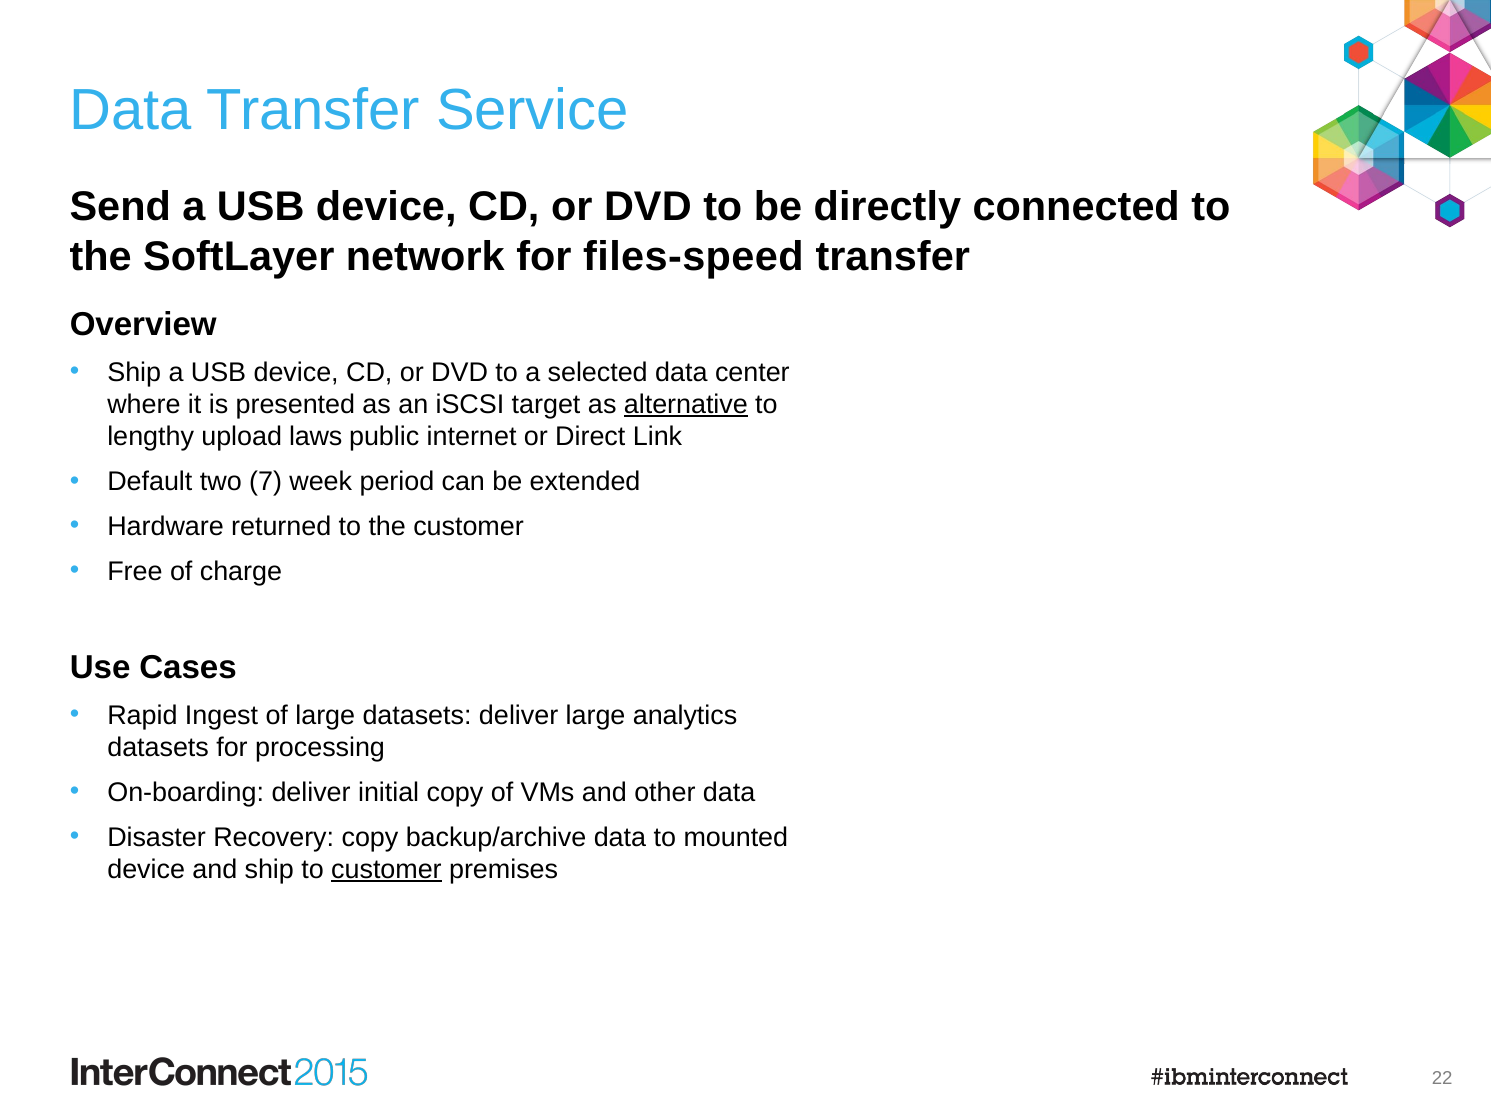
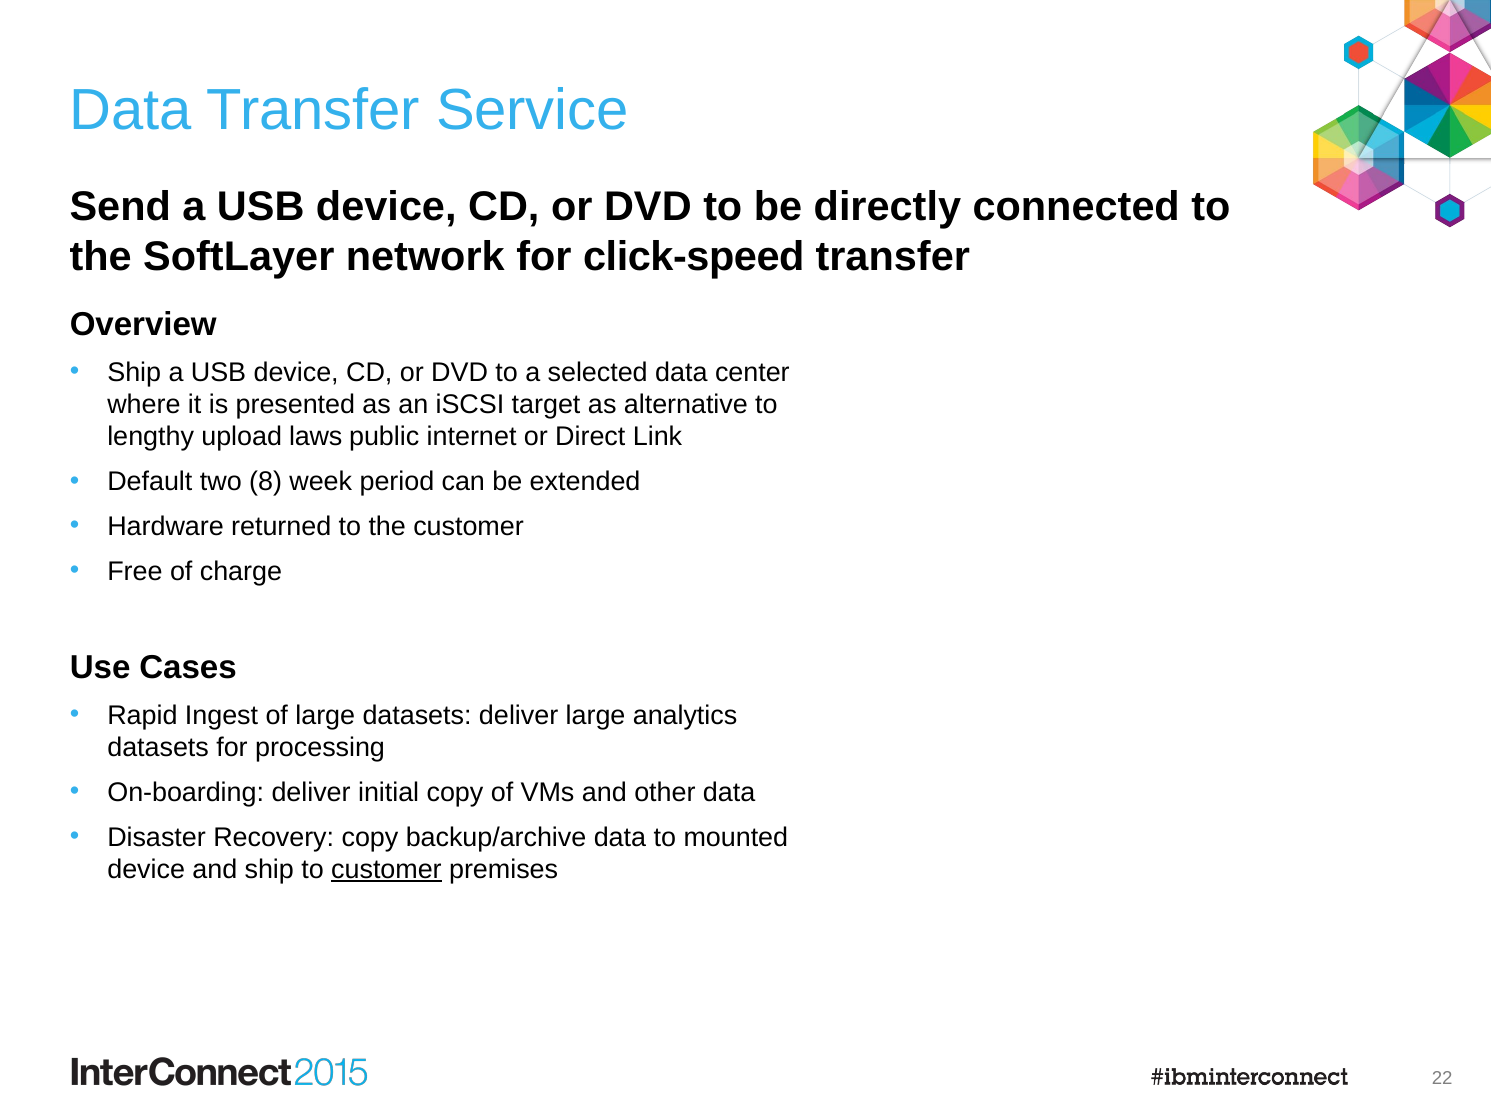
files-speed: files-speed -> click-speed (694, 257)
alternative underline: present -> none (686, 405)
7: 7 -> 8 (266, 482)
